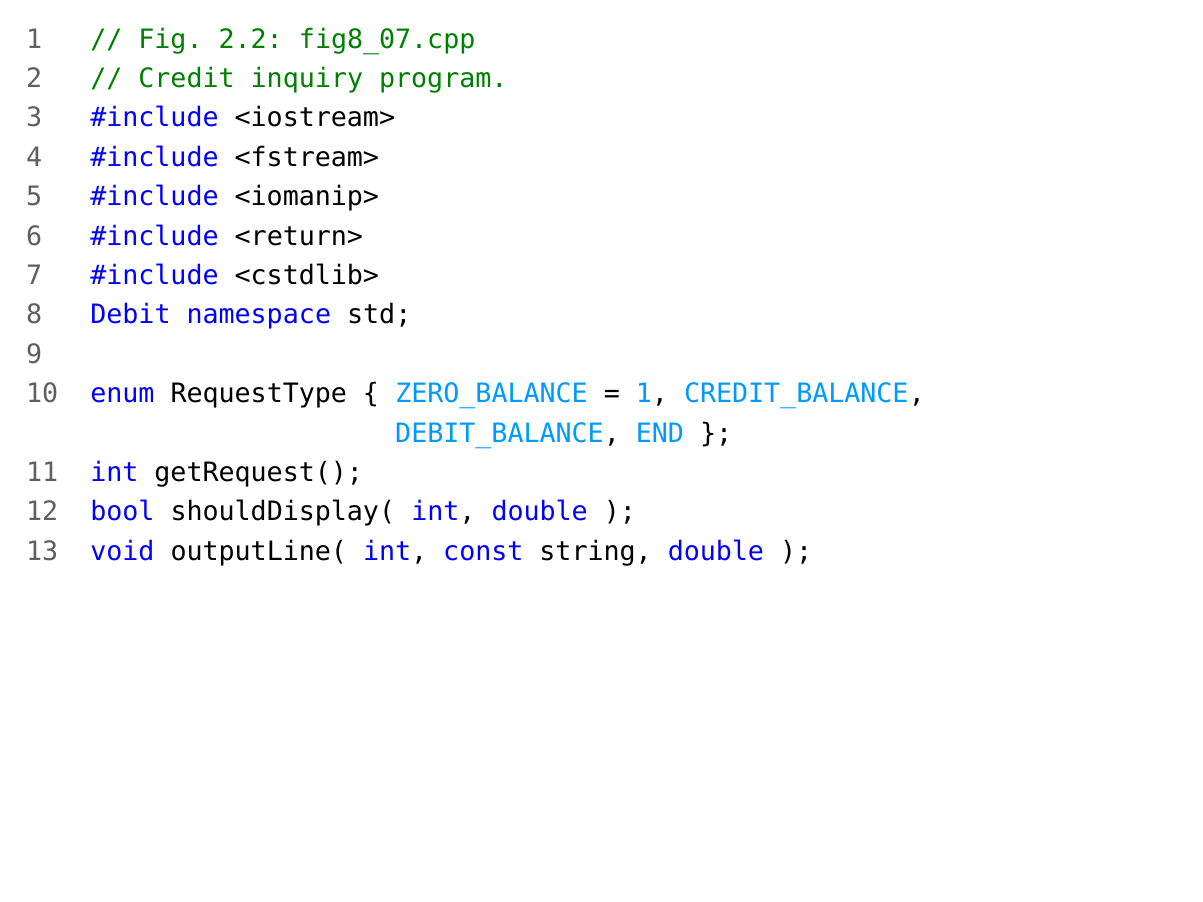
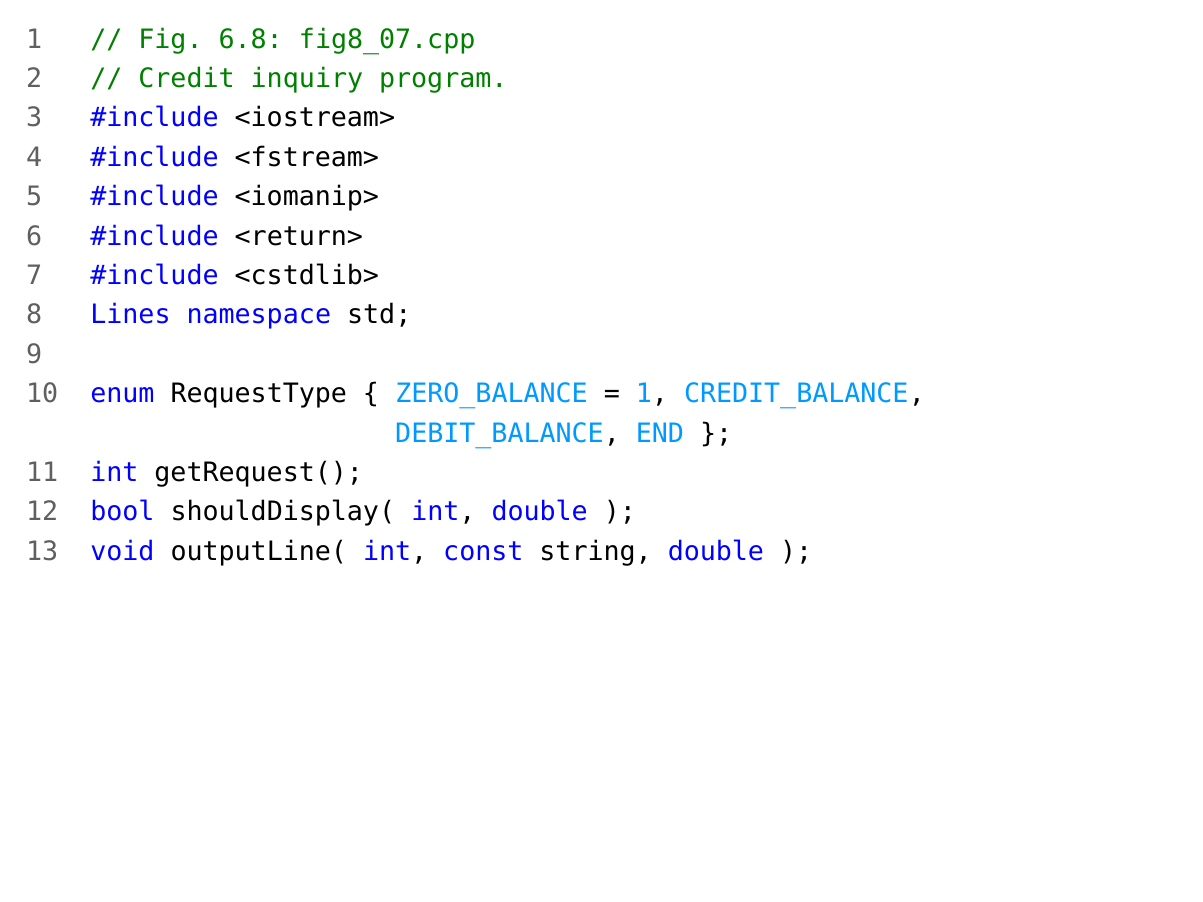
2.2: 2.2 -> 6.8 (251, 39)
Debit: Debit -> Lines (130, 315)
